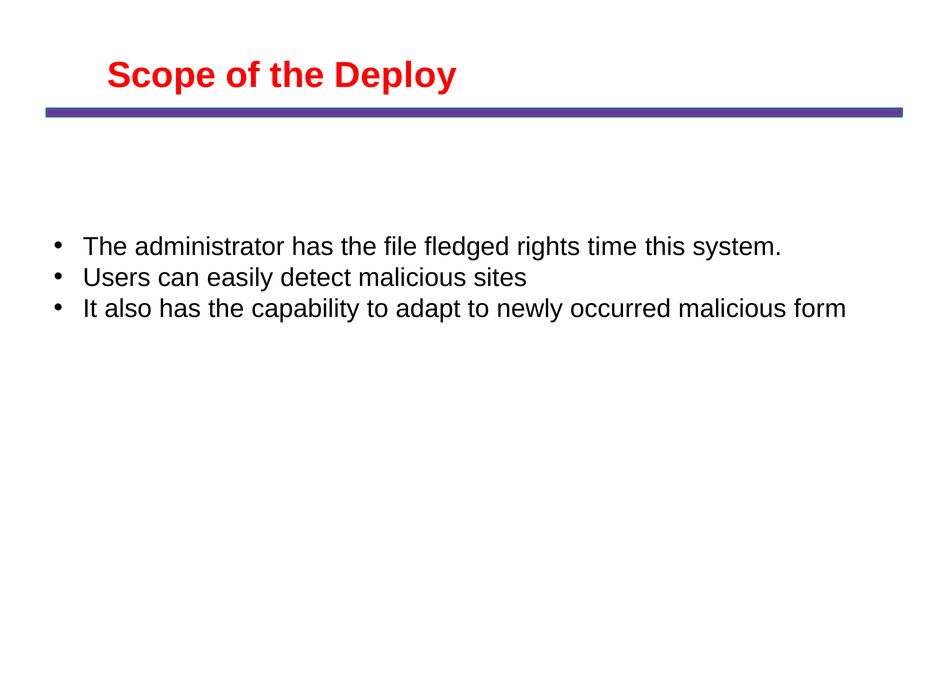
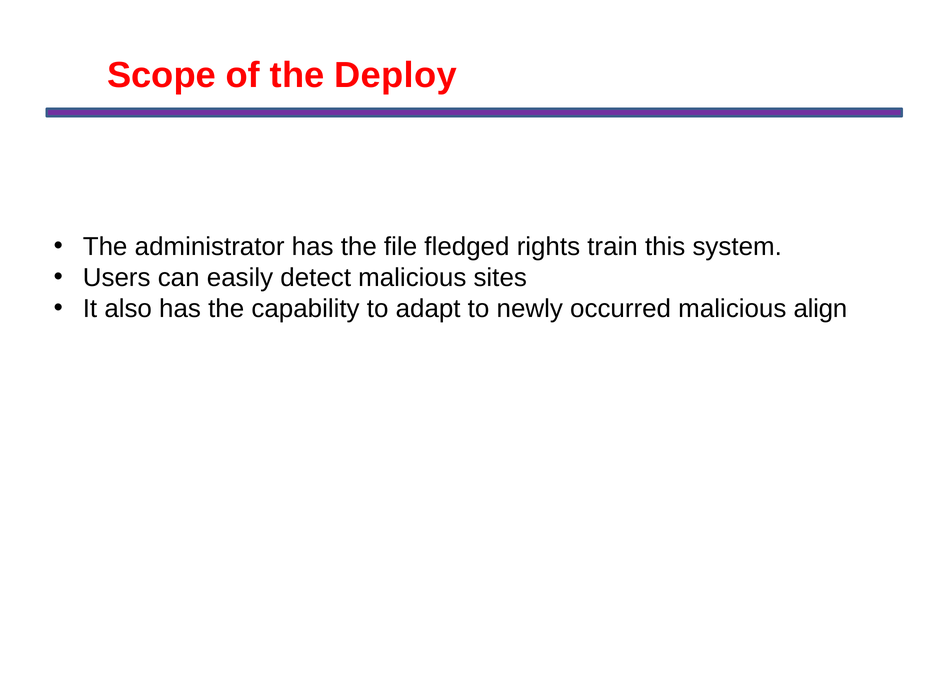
time: time -> train (613, 247)
form: form -> align (820, 309)
